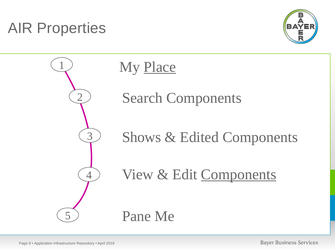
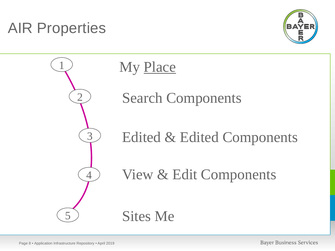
3 Shows: Shows -> Edited (142, 137)
Components underline: present -> none (239, 175)
Pane: Pane -> Sites (137, 217)
